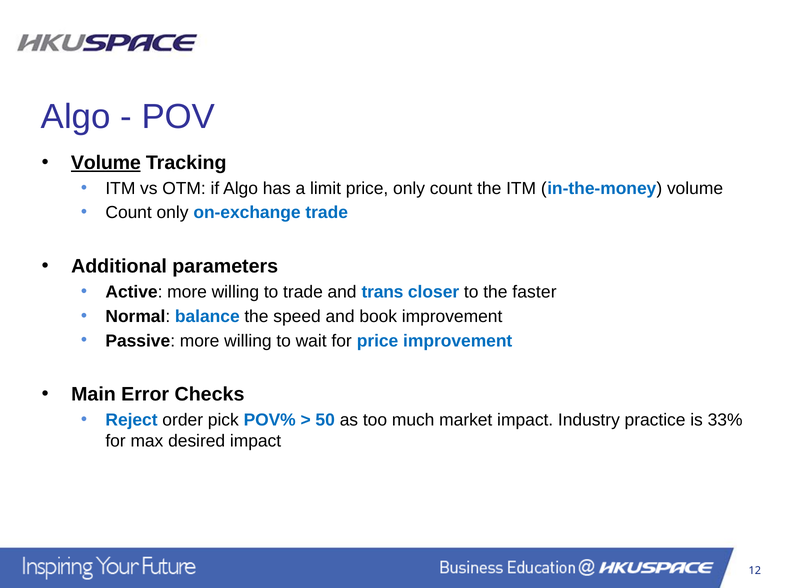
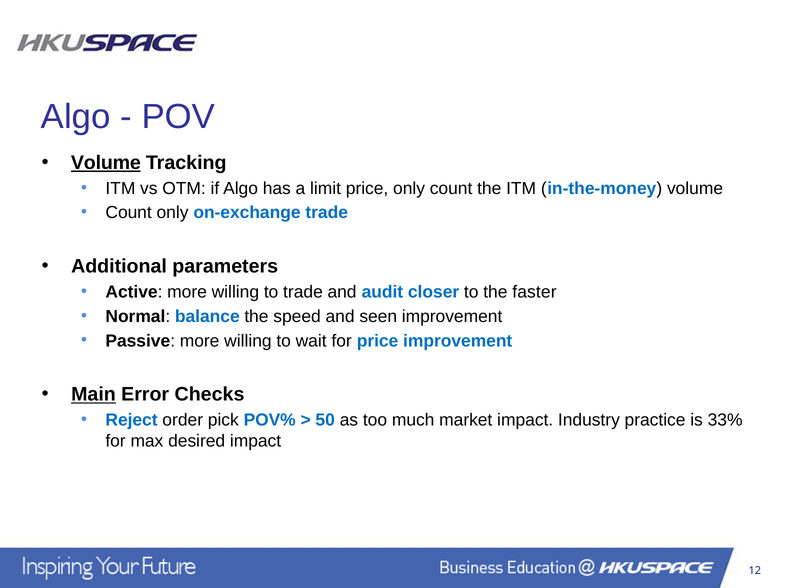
trans: trans -> audit (382, 292)
book: book -> seen (378, 317)
Main underline: none -> present (93, 395)
